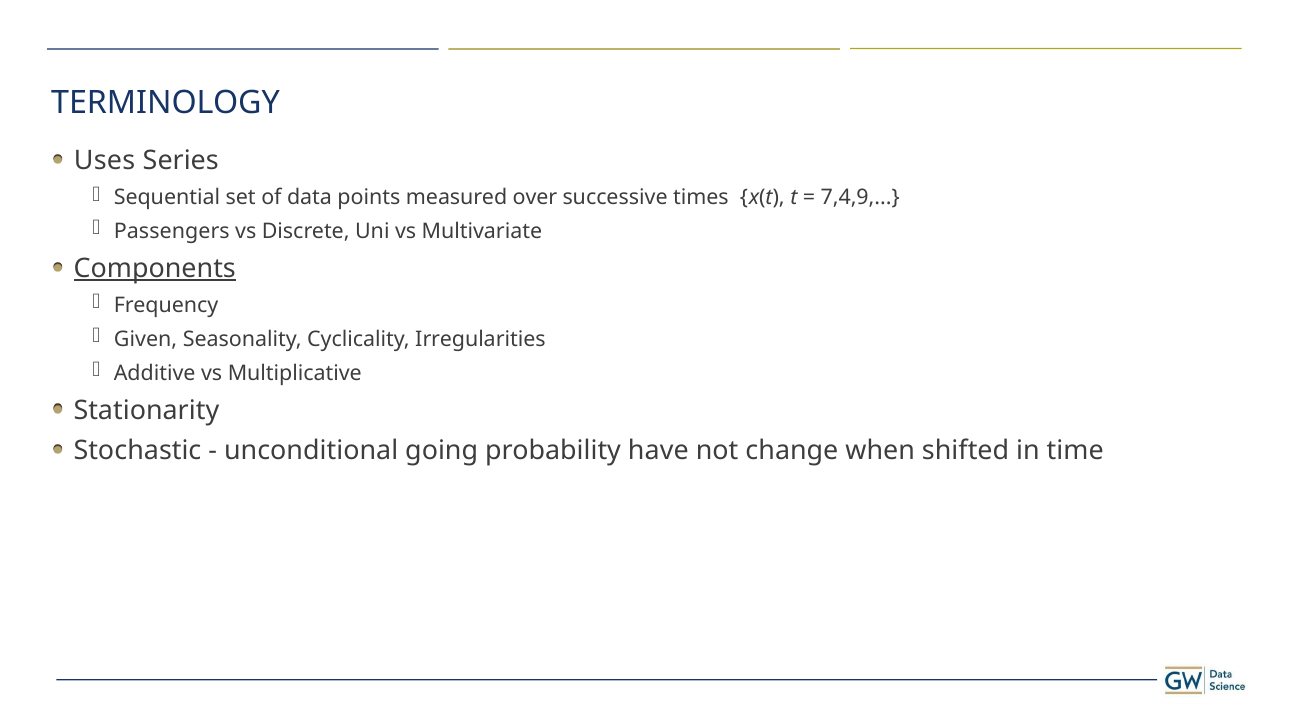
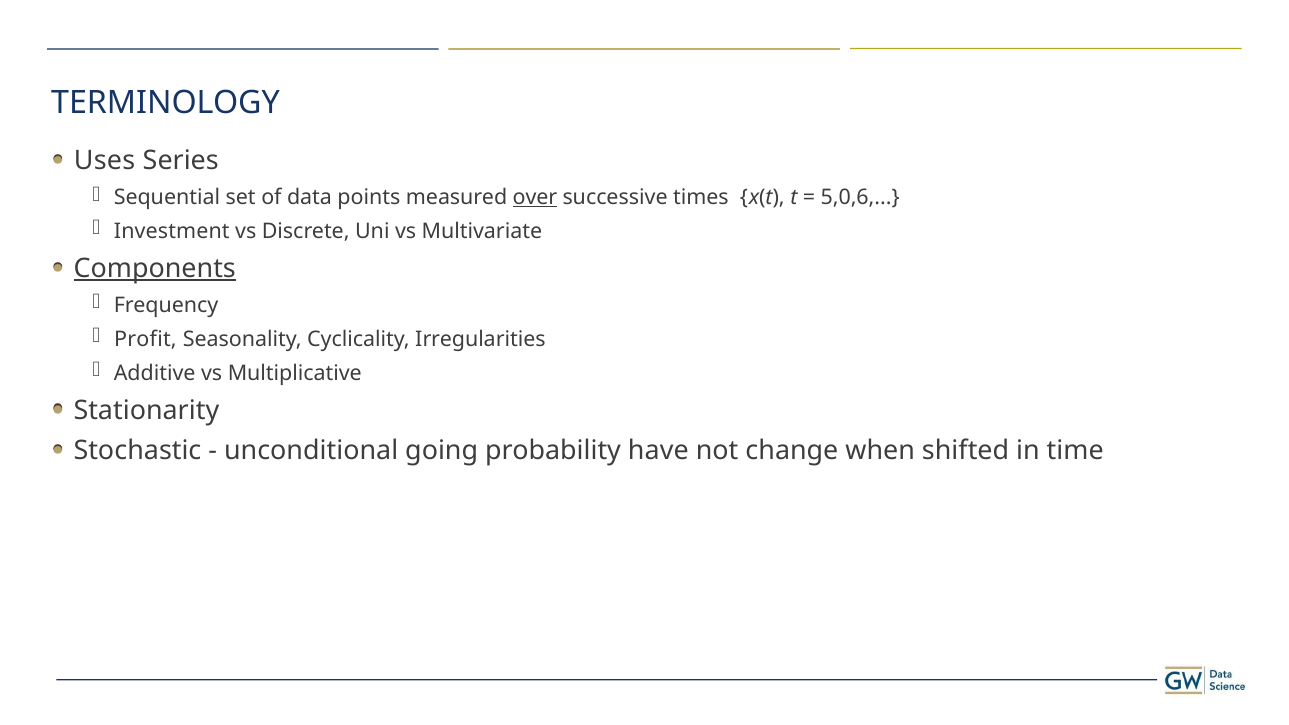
over underline: none -> present (535, 197)
7,4,9: 7,4,9 -> 5,0,6 (860, 197)
Passengers: Passengers -> Investment (172, 231)
Given: Given -> Profit (145, 339)
